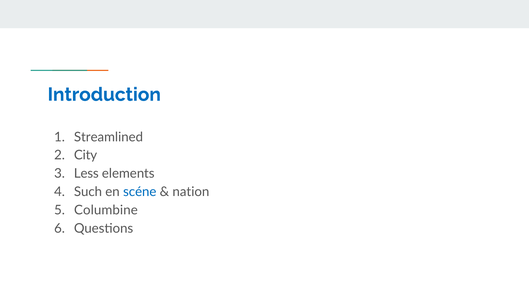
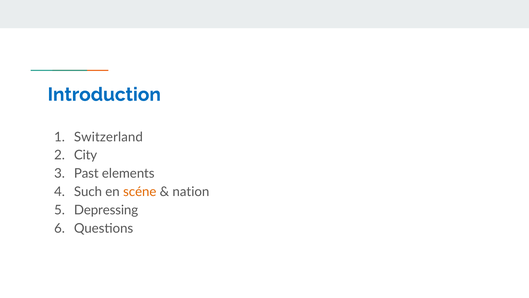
Streamlined: Streamlined -> Switzerland (108, 137)
Less: Less -> Past (86, 173)
scéne colour: blue -> orange (140, 192)
Columbine: Columbine -> Depressing (106, 210)
